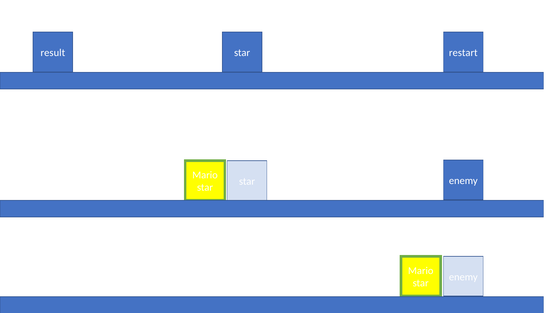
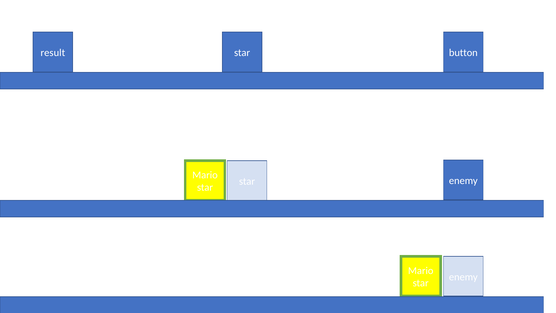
restart: restart -> button (463, 53)
